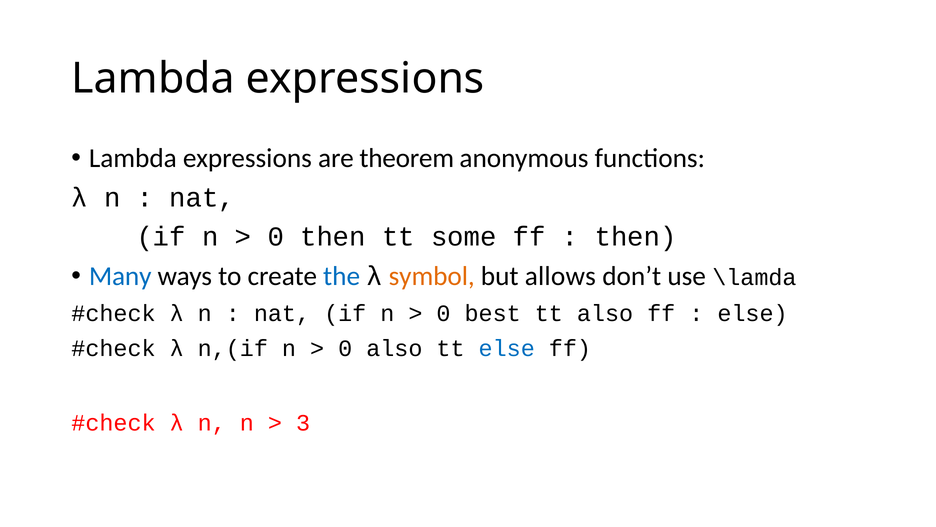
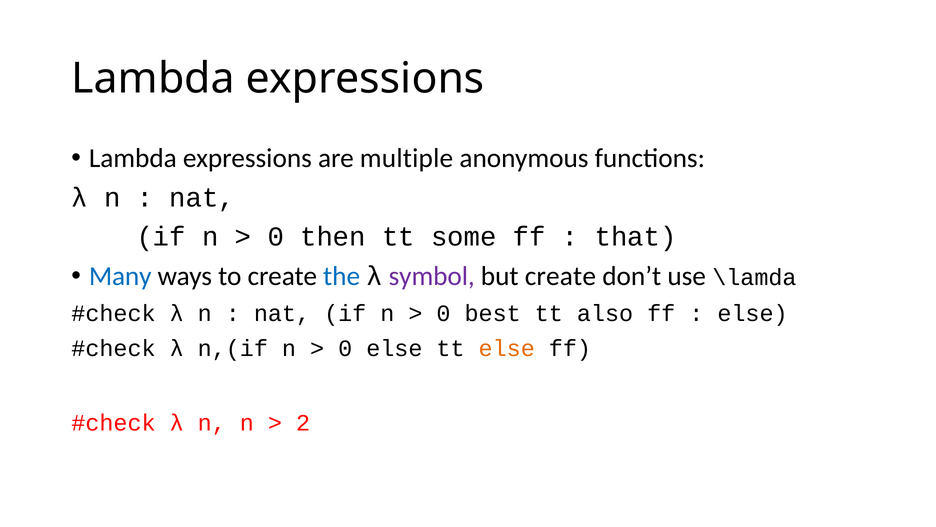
theorem: theorem -> multiple (407, 158)
then: then -> that (636, 237)
symbol colour: orange -> purple (432, 276)
but allows: allows -> create (560, 276)
0 also: also -> else (394, 348)
else colour: blue -> orange (507, 348)
3: 3 -> 2 (303, 422)
